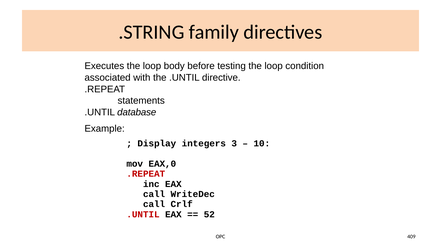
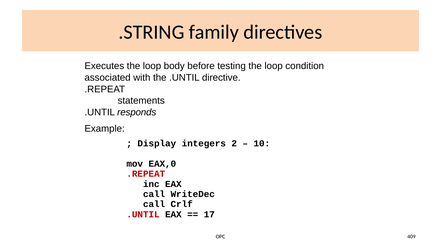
database: database -> responds (137, 112)
3: 3 -> 2 (234, 144)
52: 52 -> 17 (209, 214)
